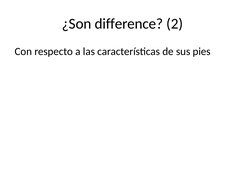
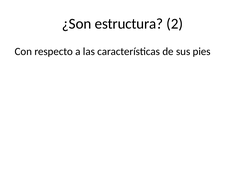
difference: difference -> estructura (129, 24)
